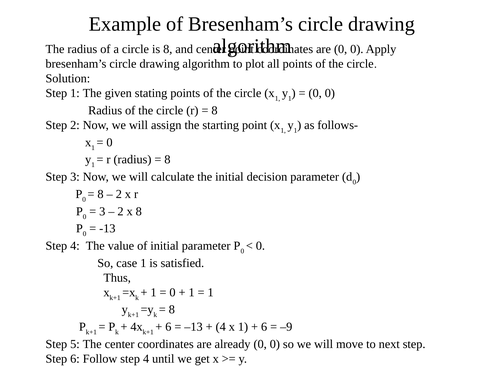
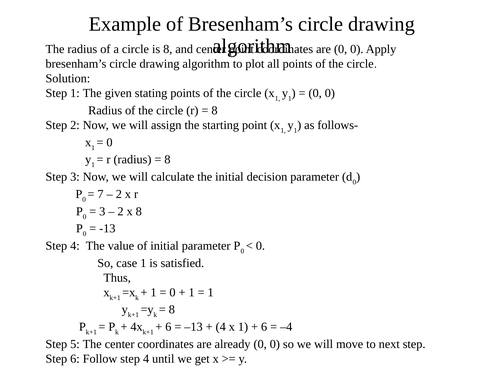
8: 8 -> 7 (101, 194)
–9: –9 -> –4 (286, 327)
